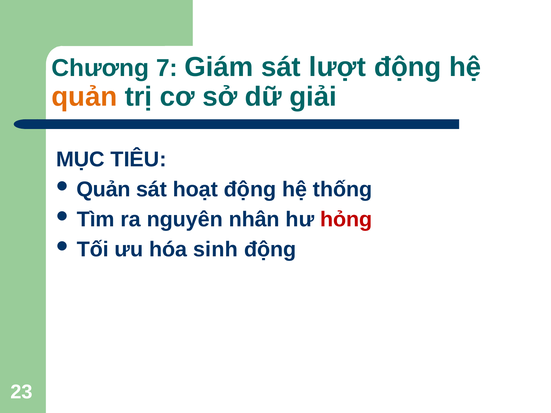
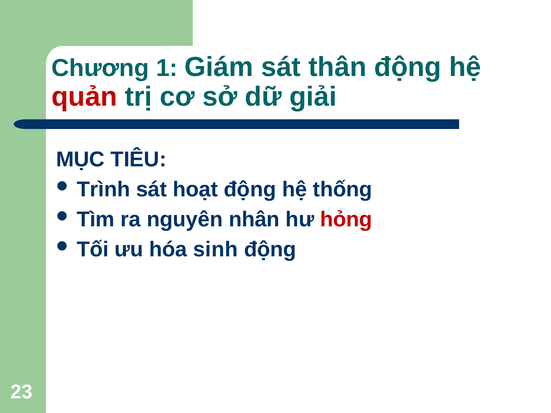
7: 7 -> 1 (167, 68)
lượt: lượt -> thân (337, 67)
quản colour: orange -> red (84, 97)
Quản: Quản -> Trình (103, 189)
